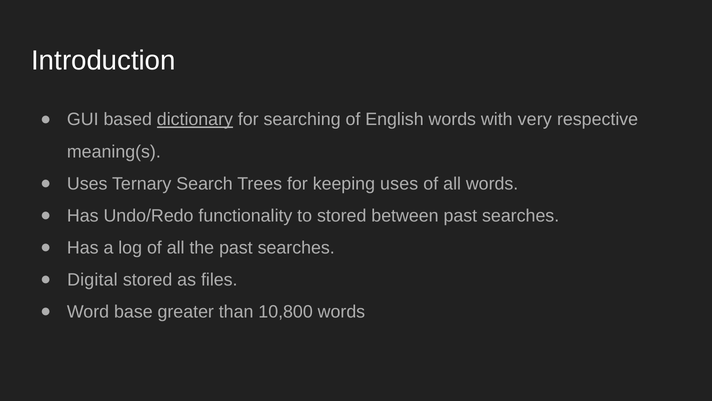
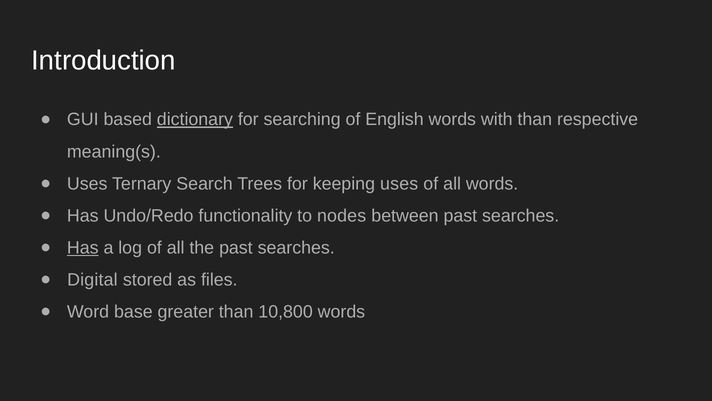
with very: very -> than (535, 119)
to stored: stored -> nodes (342, 216)
Has underline: none -> present (83, 248)
